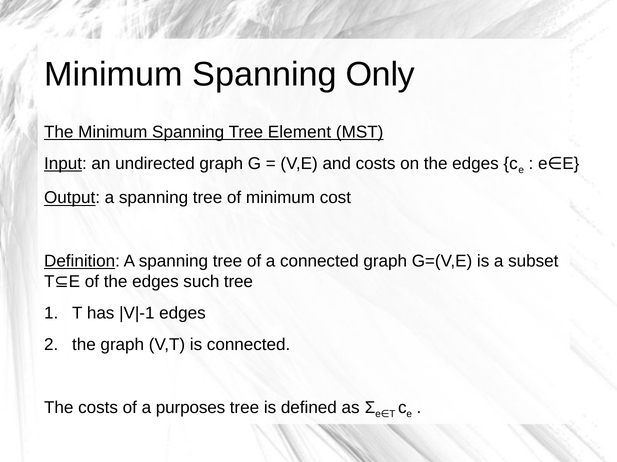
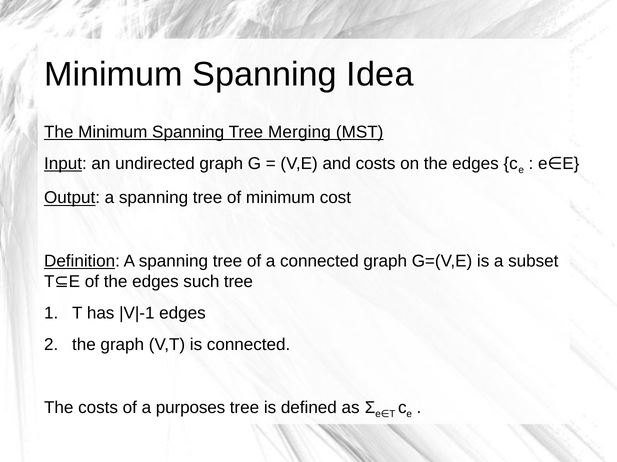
Only: Only -> Idea (380, 74)
Element: Element -> Merging (299, 132)
